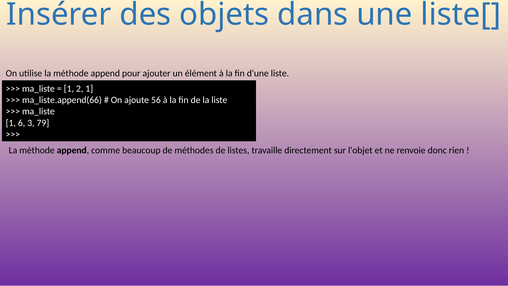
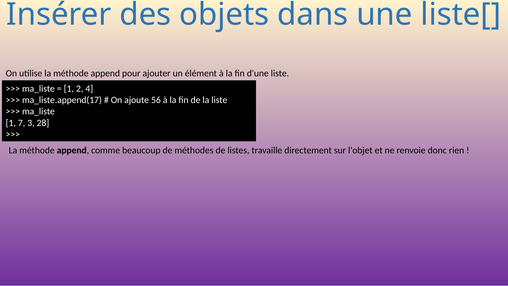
2 1: 1 -> 4 (89, 89)
ma_liste.append(66: ma_liste.append(66 -> ma_liste.append(17 (62, 100)
6: 6 -> 7 (22, 123)
79: 79 -> 28 (43, 123)
